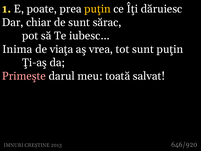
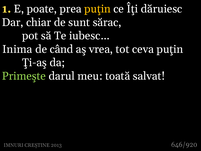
viaţa: viaţa -> când (61, 49)
tot sunt: sunt -> ceva (143, 49)
Primeşte colour: pink -> light green (24, 76)
